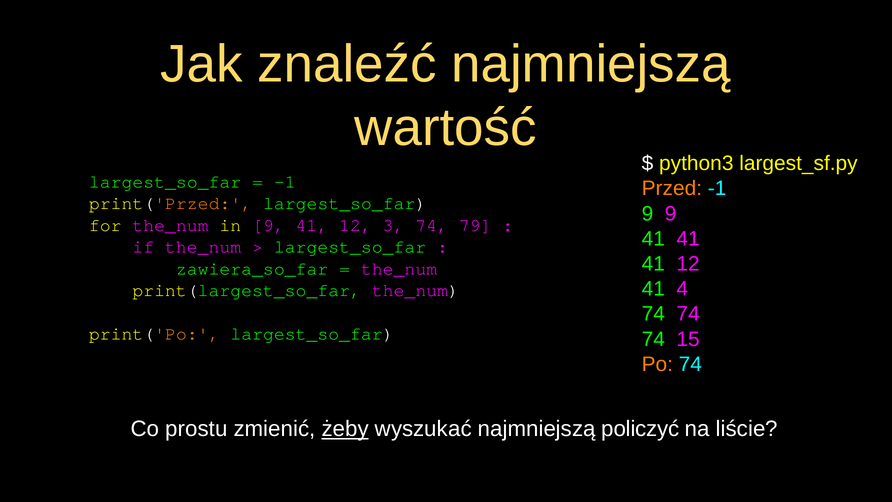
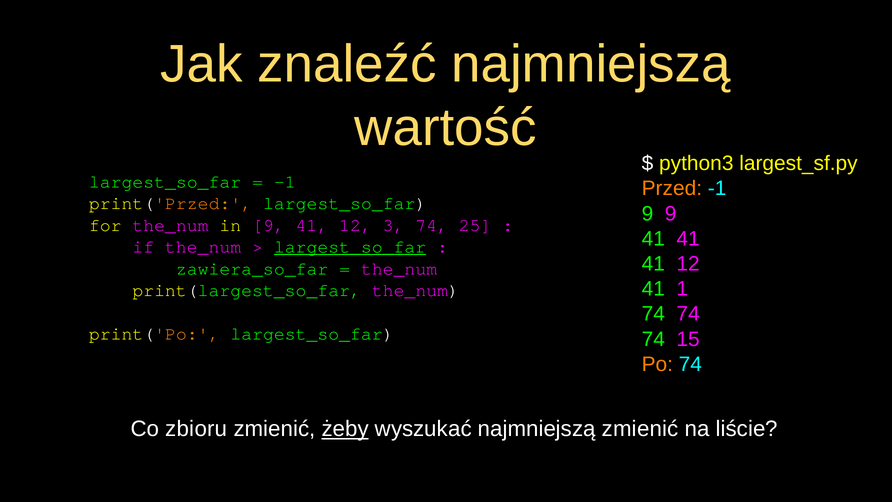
79: 79 -> 25 (475, 225)
largest_so_far underline: none -> present (350, 247)
4: 4 -> 1 (682, 289)
prostu: prostu -> zbioru (196, 429)
najmniejszą policzyć: policzyć -> zmienić (640, 429)
